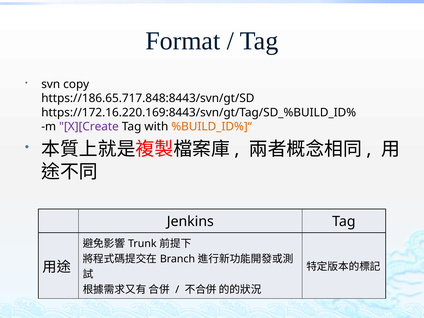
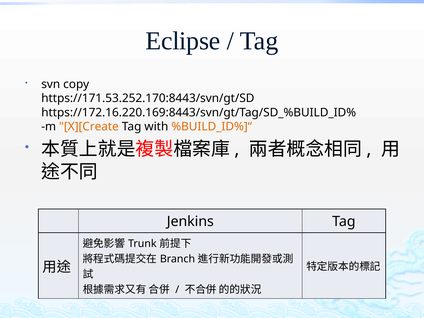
Format: Format -> Eclipse (183, 41)
https://186.65.717.848:8443/svn/gt/SD: https://186.65.717.848:8443/svn/gt/SD -> https://171.53.252.170:8443/svn/gt/SD (148, 98)
X][Create colour: purple -> orange (89, 127)
